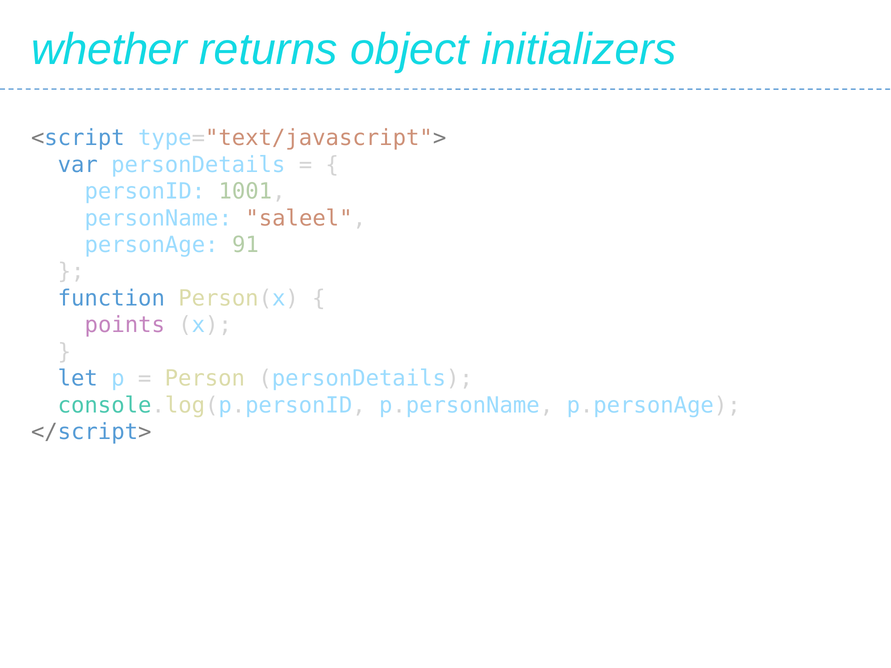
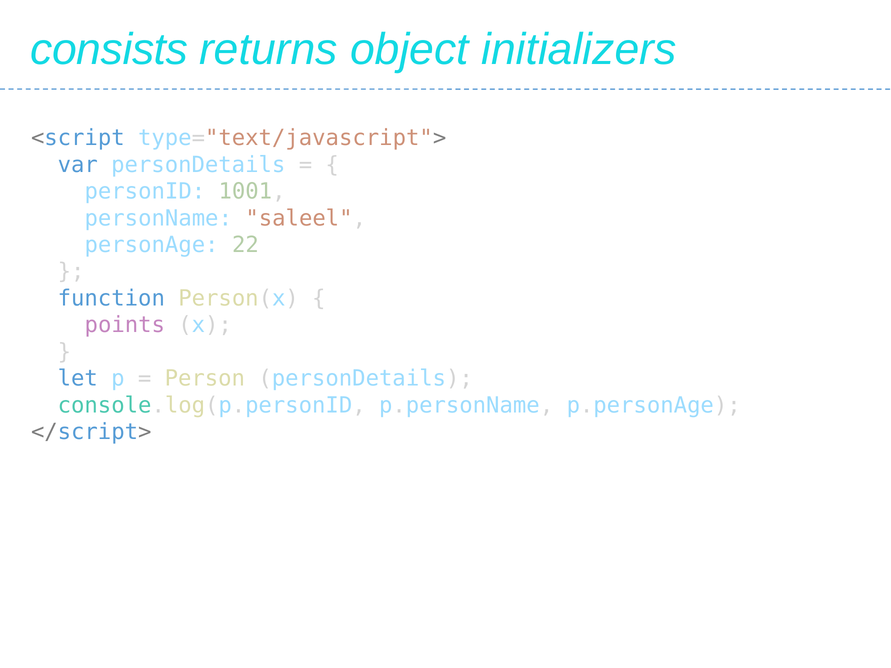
whether: whether -> consists (109, 50)
91: 91 -> 22 (245, 245)
